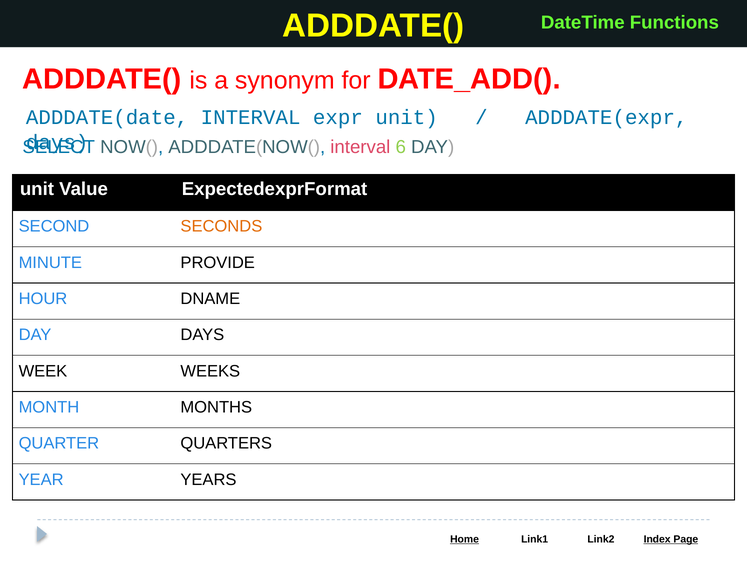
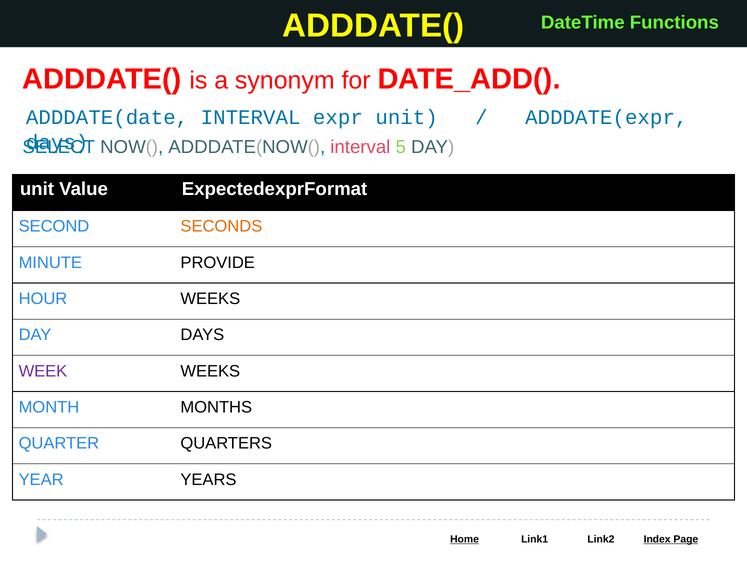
6: 6 -> 5 (401, 147)
HOUR DNAME: DNAME -> WEEKS (210, 298)
WEEK colour: black -> purple (43, 371)
